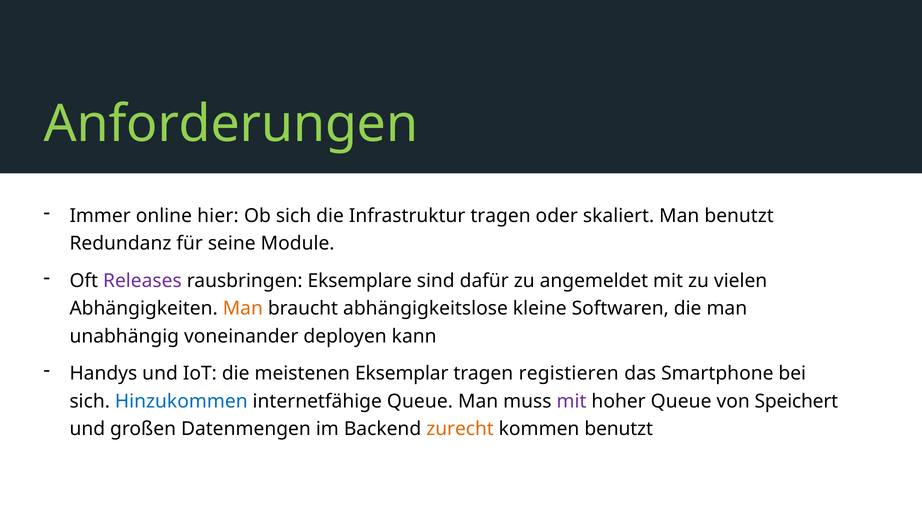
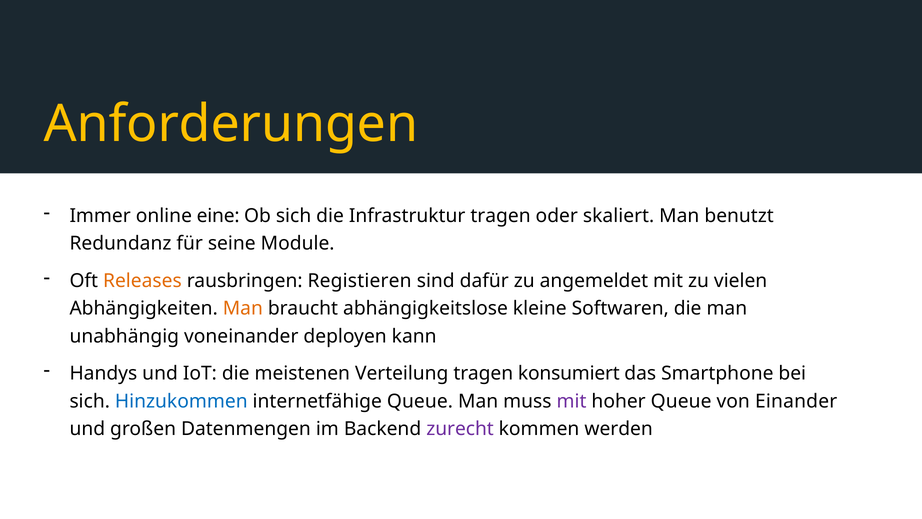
Anforderungen colour: light green -> yellow (231, 124)
hier: hier -> eine (218, 216)
Releases colour: purple -> orange (142, 281)
Eksemplare: Eksemplare -> Registieren (360, 281)
Eksemplar: Eksemplar -> Verteilung (402, 373)
registieren: registieren -> konsumiert (569, 373)
Speichert: Speichert -> Einander (796, 401)
zurecht colour: orange -> purple (460, 429)
kommen benutzt: benutzt -> werden (619, 429)
